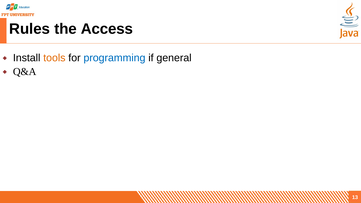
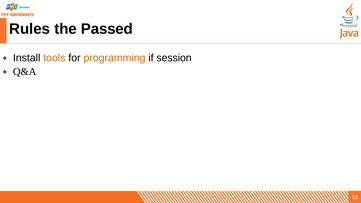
Access: Access -> Passed (107, 29)
programming colour: blue -> orange (114, 58)
general: general -> session (174, 58)
